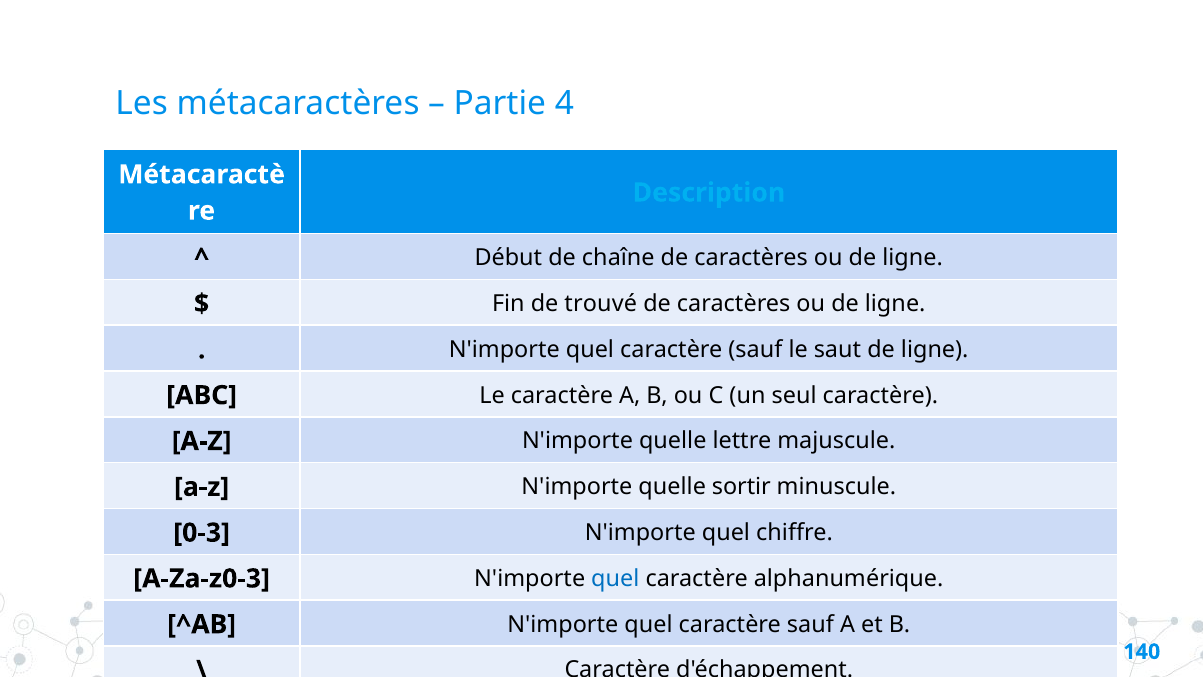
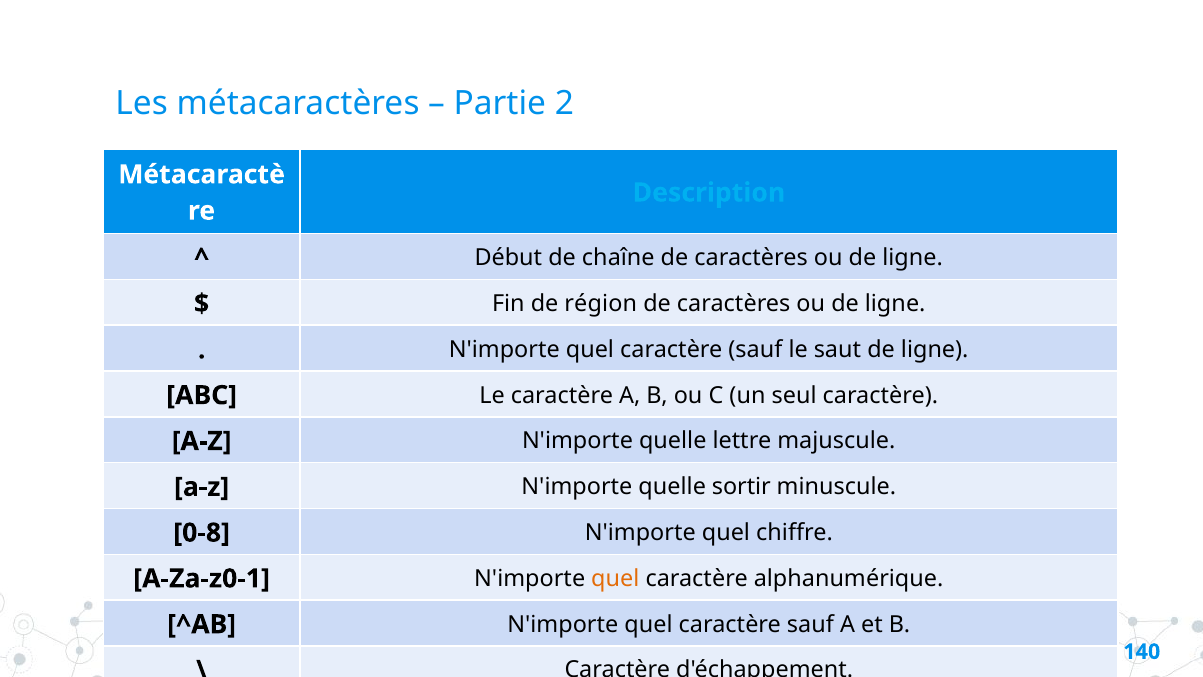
4: 4 -> 2 (564, 103)
trouvé: trouvé -> région (601, 304)
0-3: 0-3 -> 0-8 (202, 533)
A-Za-z0-3: A-Za-z0-3 -> A-Za-z0-1 (202, 578)
quel colour: blue -> orange (615, 578)
